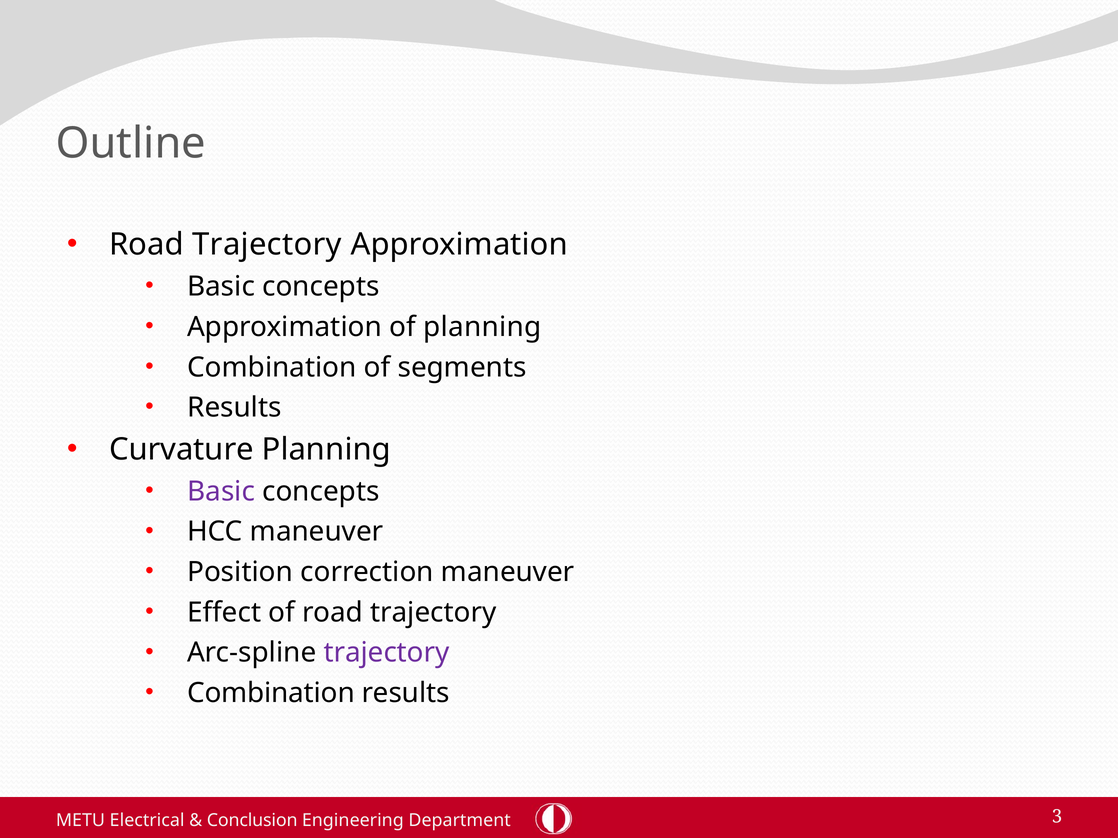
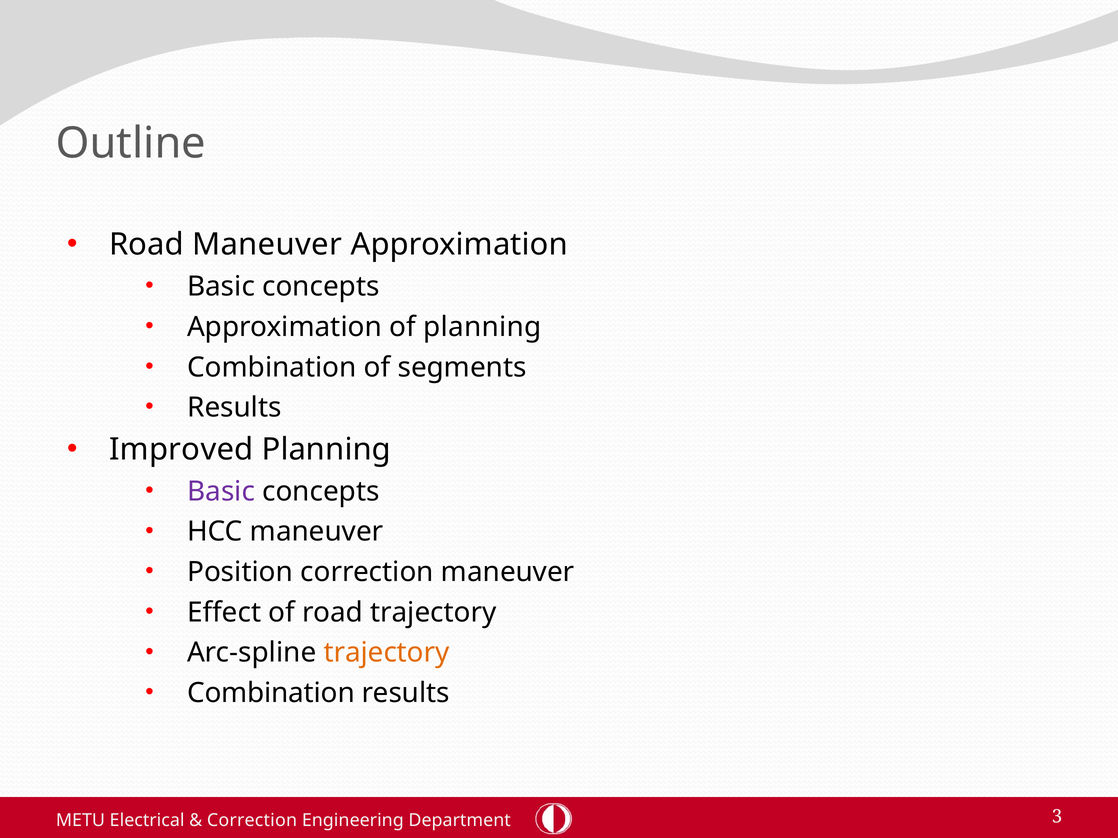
Trajectory: Trajectory -> Maneuver (267, 245)
Curvature: Curvature -> Improved (181, 450)
trajectory colour: purple -> orange (387, 653)
Conclusion: Conclusion -> Correction (252, 821)
